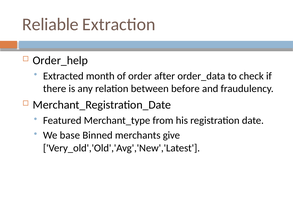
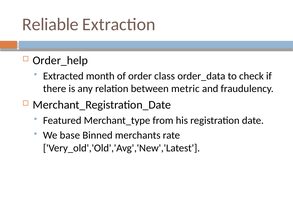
after: after -> class (165, 76)
before: before -> metric (185, 89)
give: give -> rate (171, 136)
